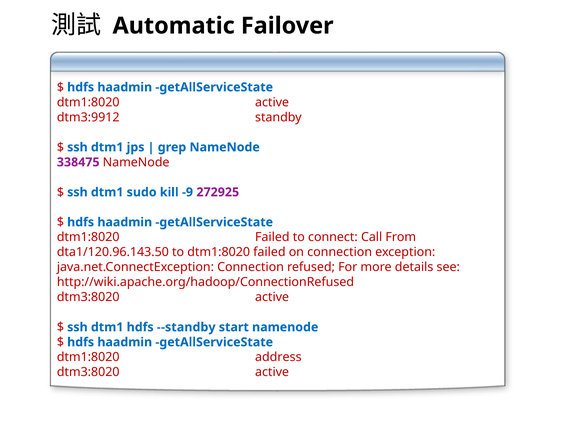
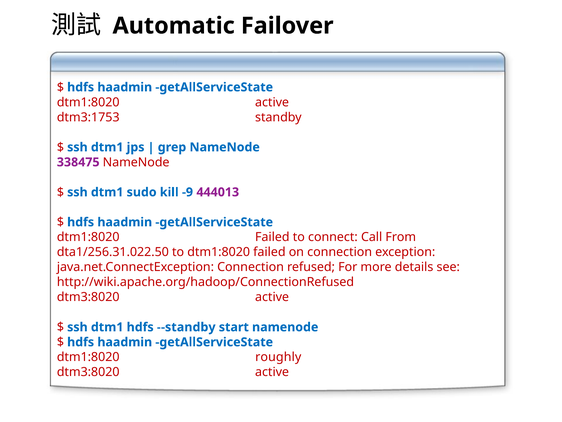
dtm3:9912: dtm3:9912 -> dtm3:1753 (88, 117)
272925: 272925 -> 444013 (218, 192)
dta1/120.96.143.50: dta1/120.96.143.50 -> dta1/256.31.022.50 (113, 252)
address: address -> roughly (278, 357)
